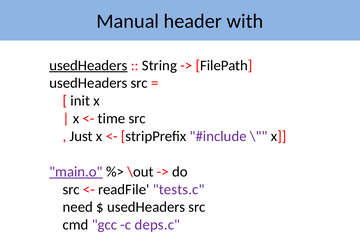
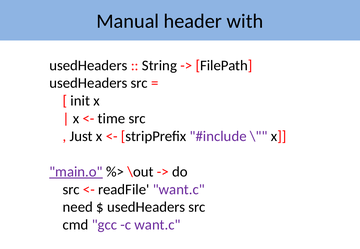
usedHeaders underline: present -> none (88, 65)
readFile tests.c: tests.c -> want.c (179, 190)
c deps.c: deps.c -> want.c (157, 225)
